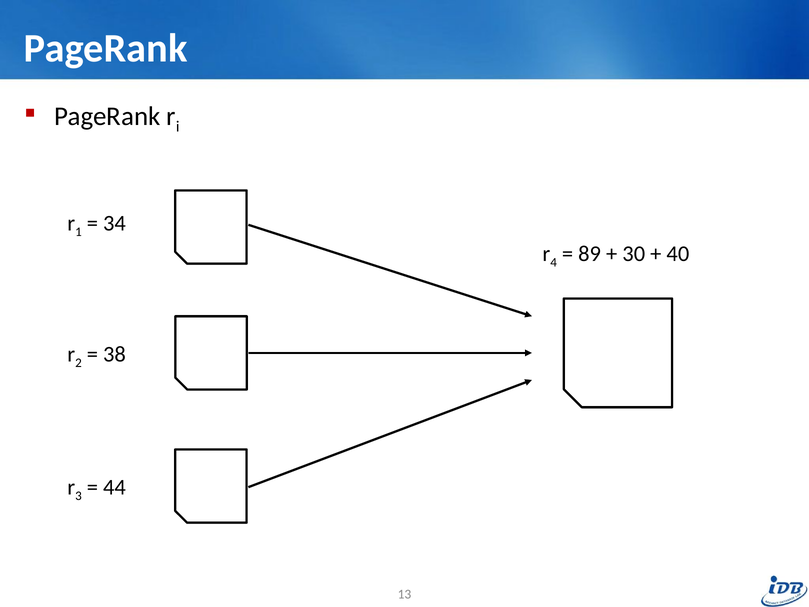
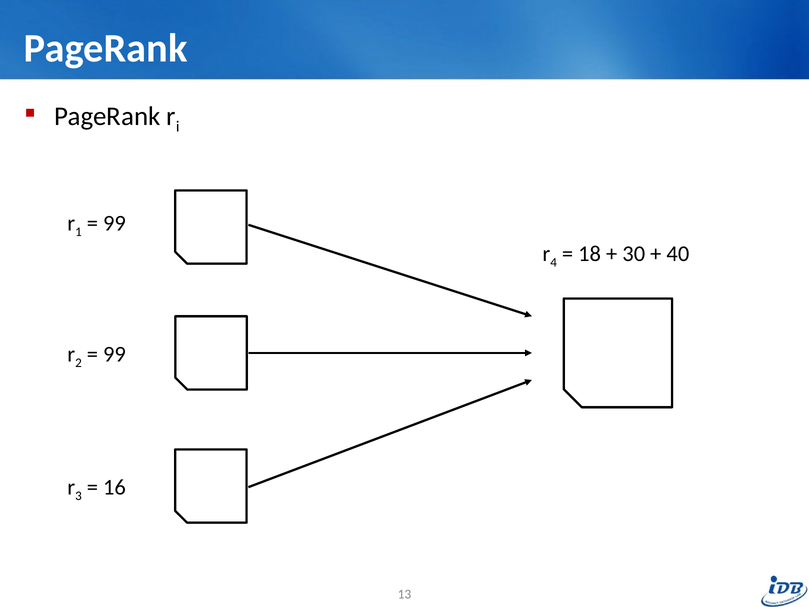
34: 34 -> 99 (114, 223)
89: 89 -> 18 (590, 253)
38: 38 -> 99 (114, 354)
44: 44 -> 16 (114, 487)
